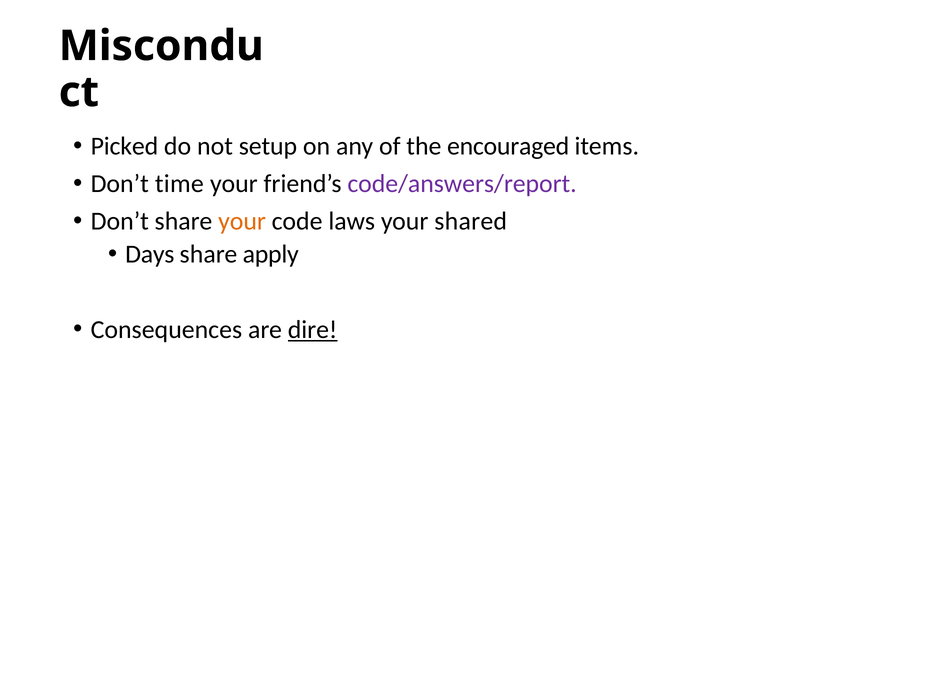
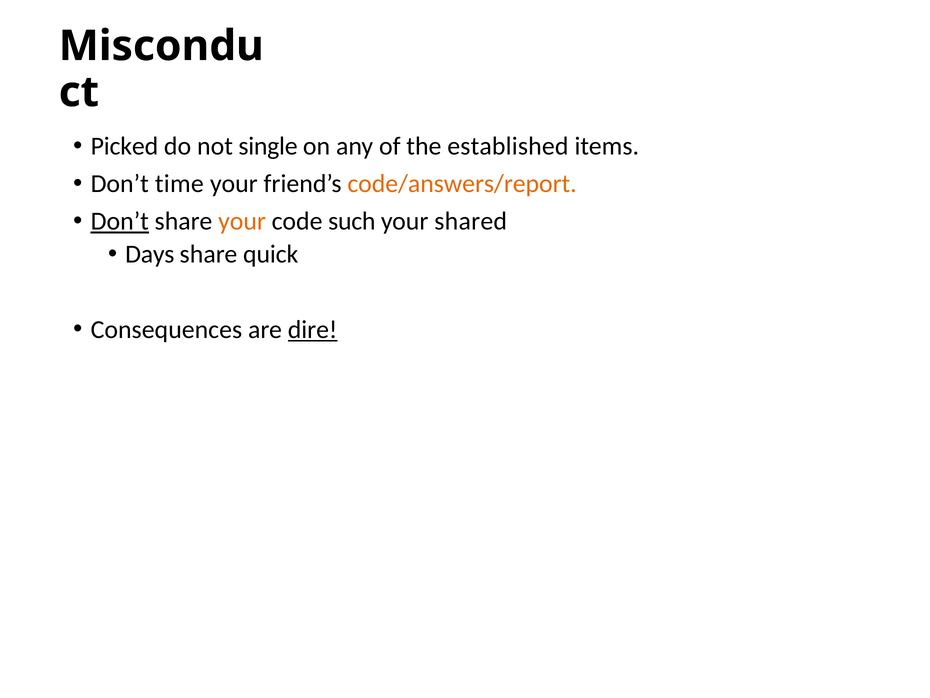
setup: setup -> single (268, 146)
encouraged: encouraged -> established (508, 146)
code/answers/report colour: purple -> orange (462, 184)
Don’t underline: none -> present (120, 221)
laws: laws -> such (352, 221)
apply: apply -> quick (271, 254)
